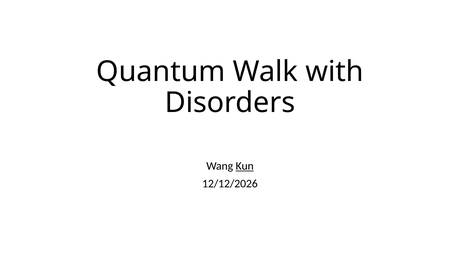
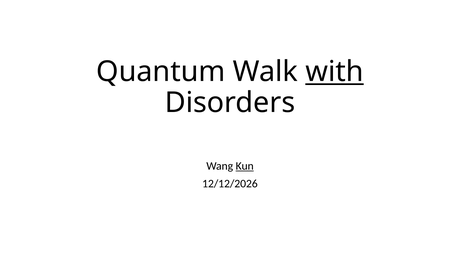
with underline: none -> present (335, 72)
